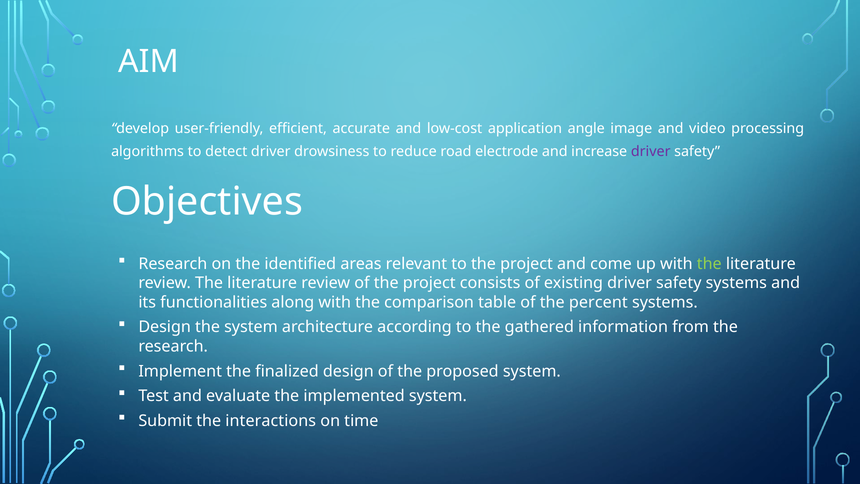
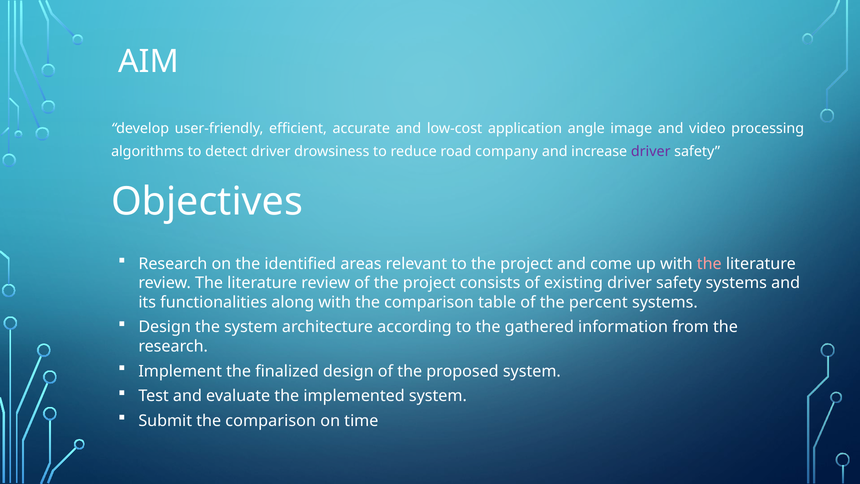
electrode: electrode -> company (507, 151)
the colour: light green -> pink (709, 264)
Submit the interactions: interactions -> comparison (271, 421)
